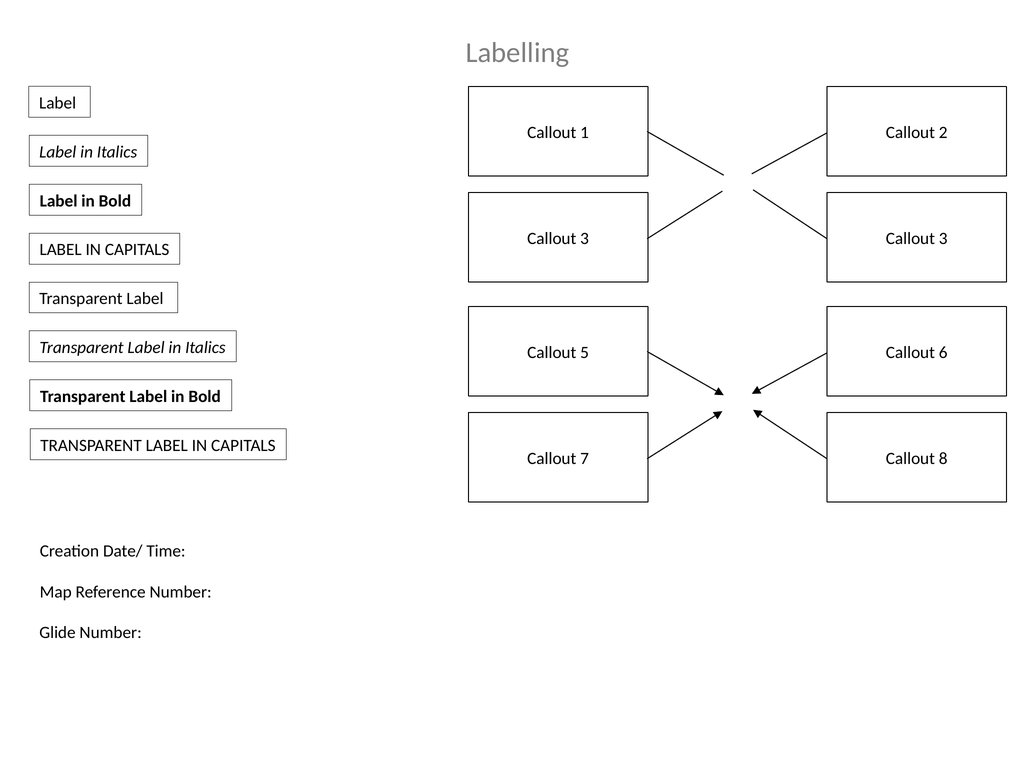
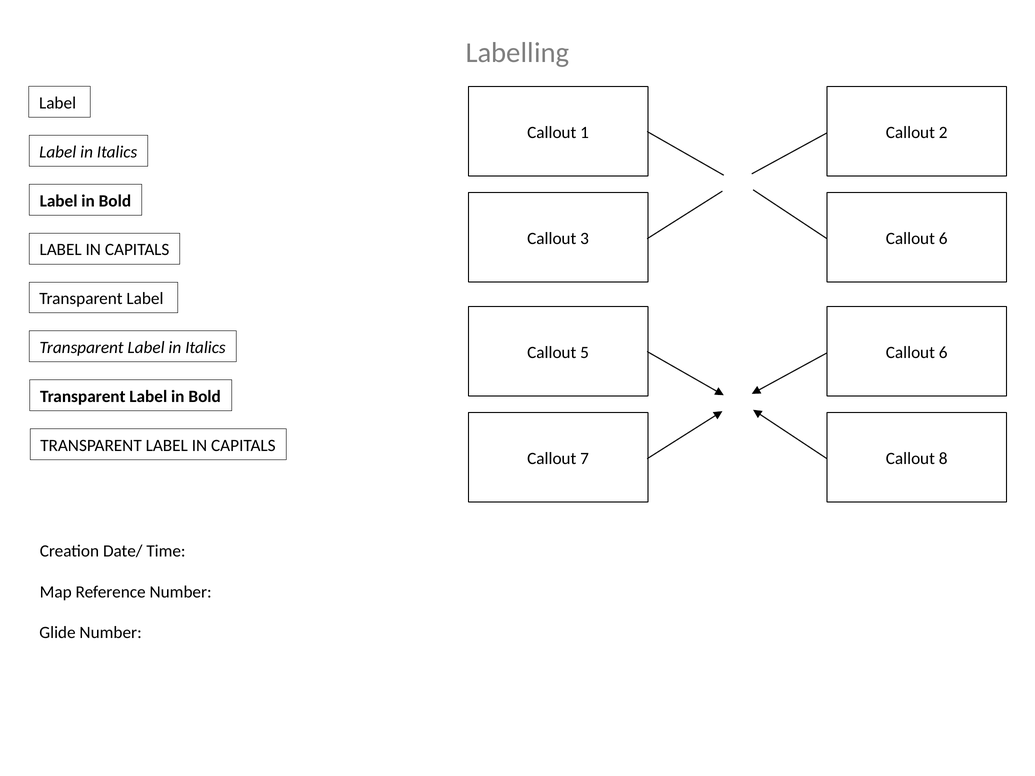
3: 3 -> 6 (943, 238)
